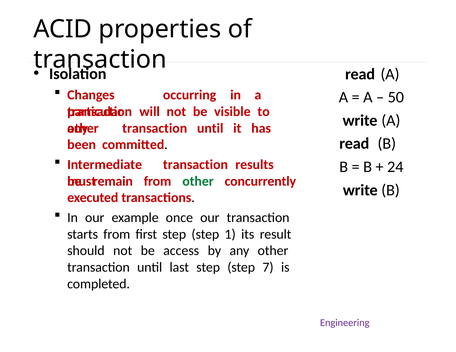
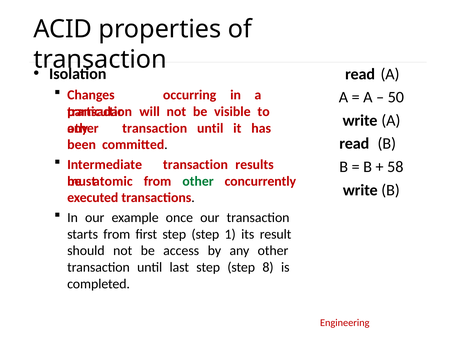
24: 24 -> 58 (395, 167)
remain: remain -> atomic (113, 181)
7: 7 -> 8 (268, 268)
Engineering colour: purple -> red (345, 323)
